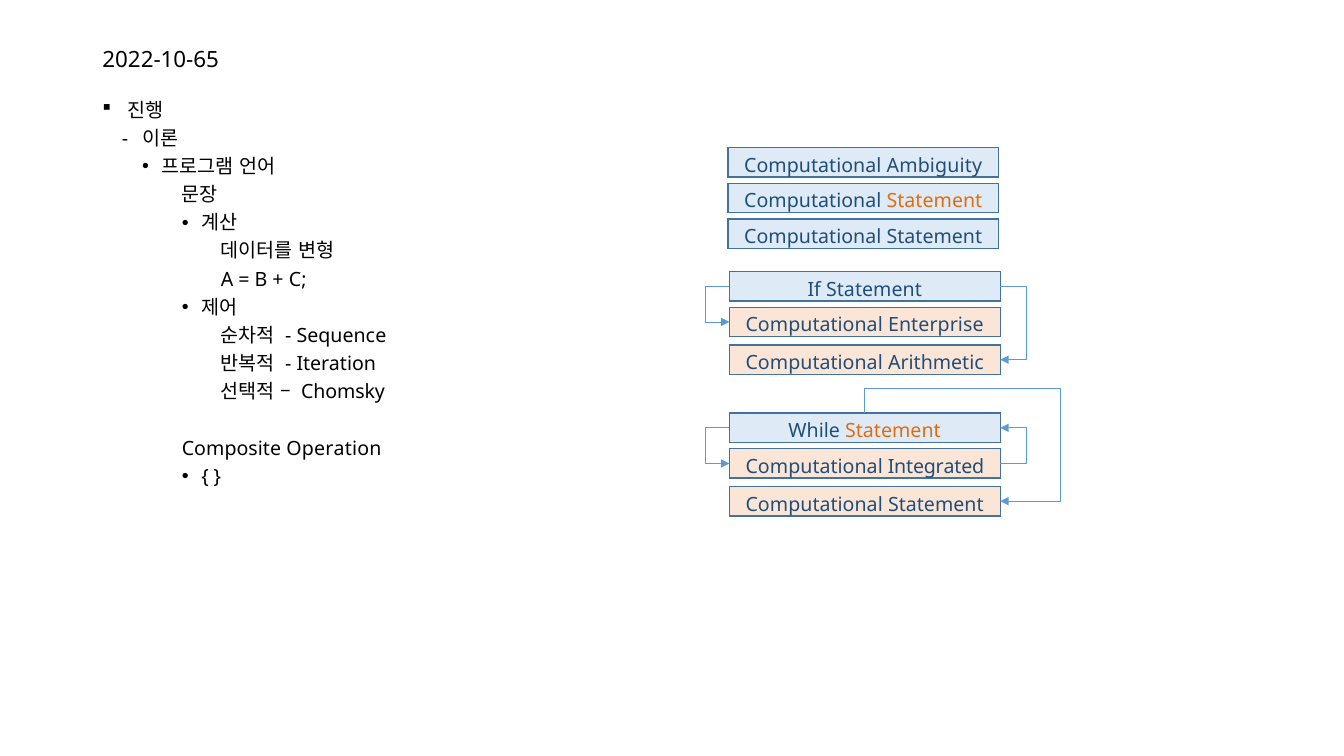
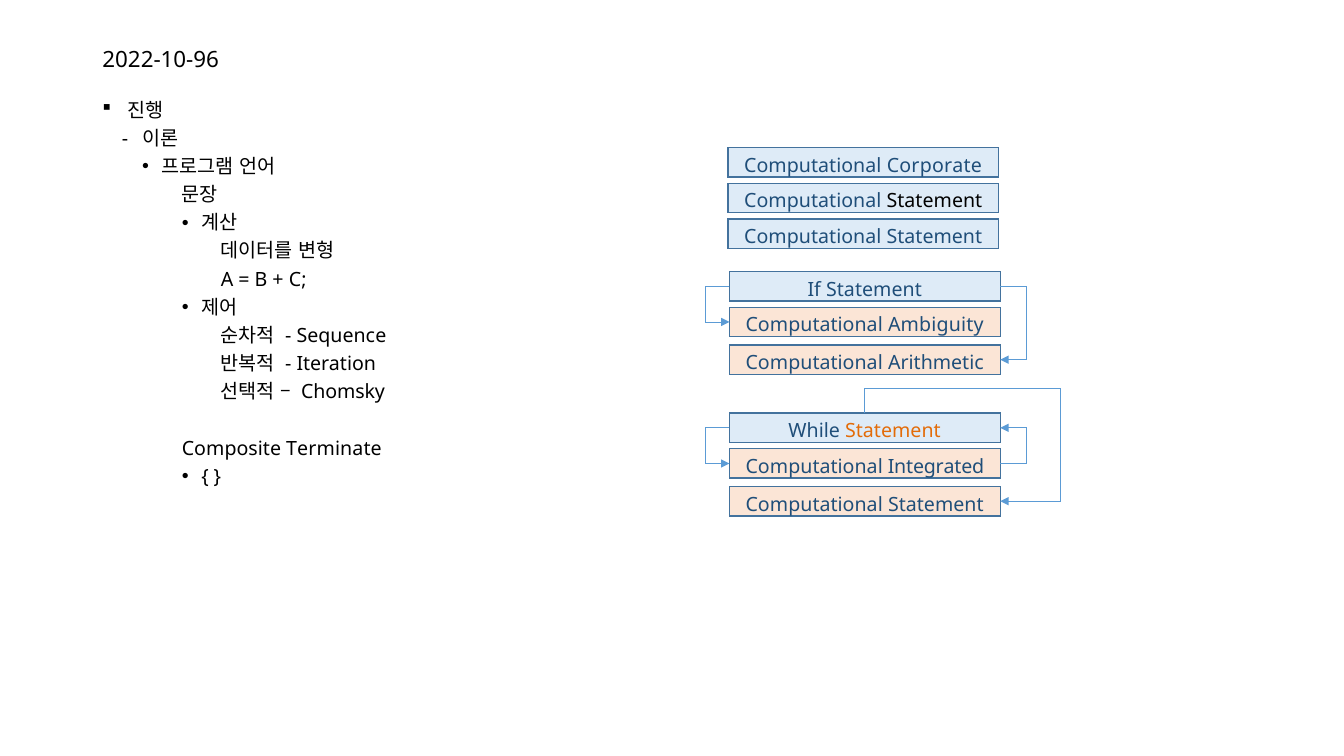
2022-10-65: 2022-10-65 -> 2022-10-96 (161, 60)
Ambiguity: Ambiguity -> Corporate (934, 166)
Statement colour: orange -> black (934, 201)
Enterprise: Enterprise -> Ambiguity (936, 325)
Operation: Operation -> Terminate (334, 449)
